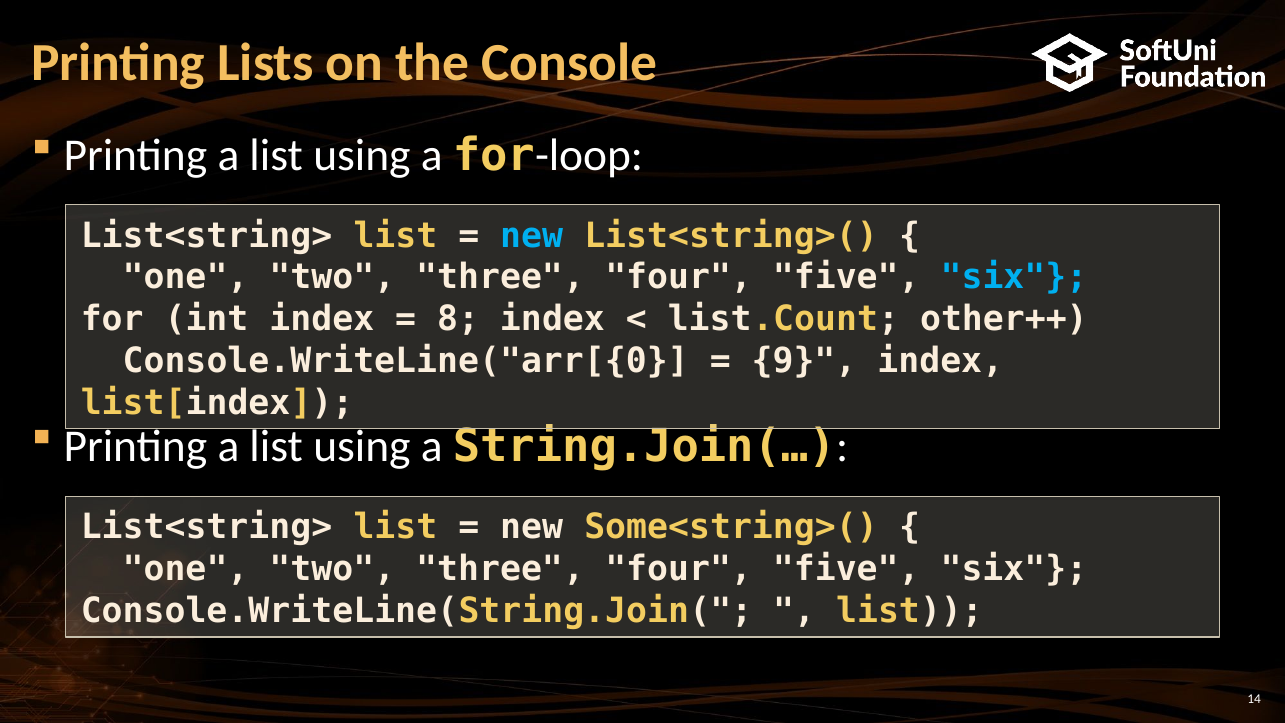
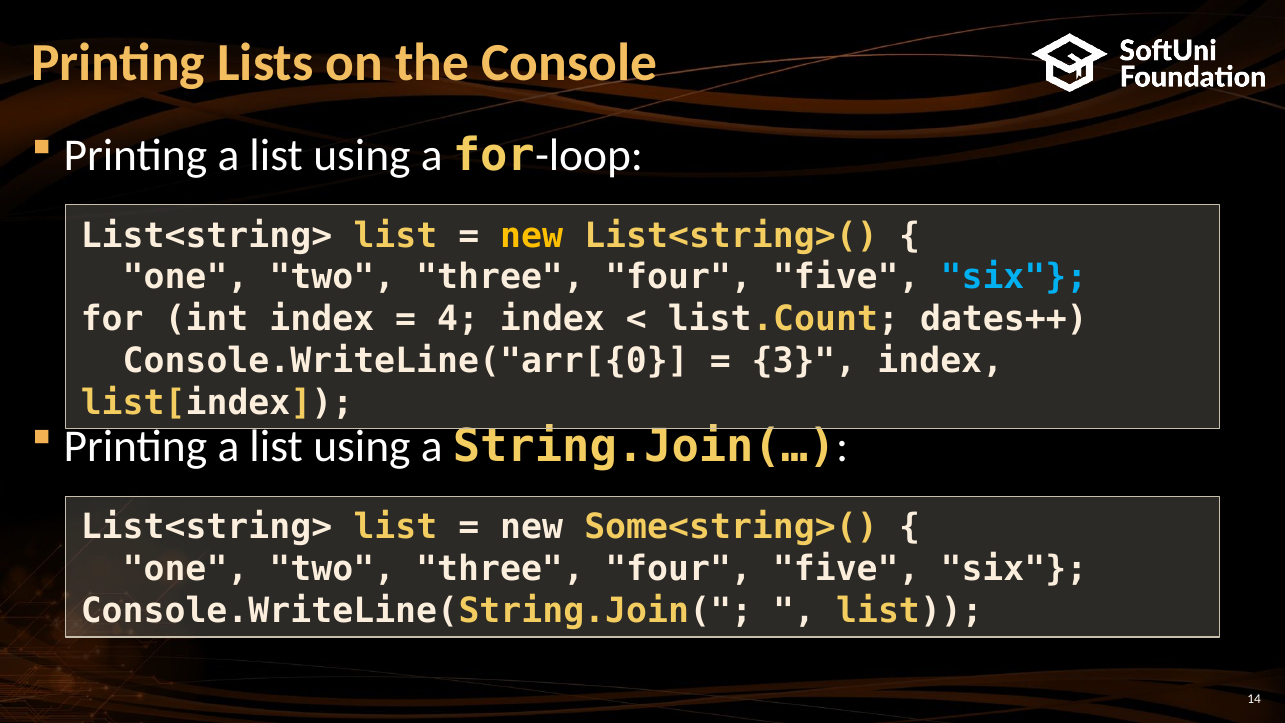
new colour: light blue -> yellow (532, 236)
8: 8 -> 4 (458, 319)
other++: other++ -> dates++ (1004, 319)
9: 9 -> 3 (804, 361)
